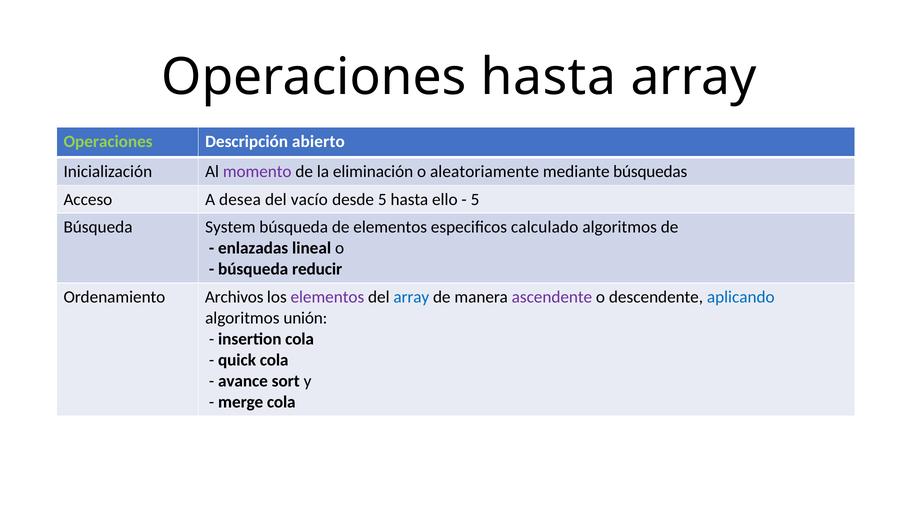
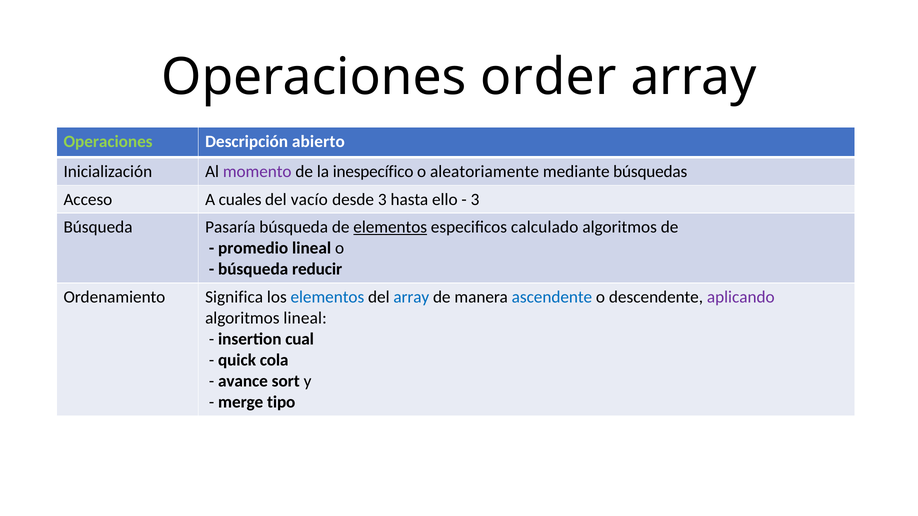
Operaciones hasta: hasta -> order (548, 77)
eliminación: eliminación -> inespecífico (373, 172)
desea: desea -> cuales (240, 200)
desde 5: 5 -> 3 (382, 200)
5: 5 -> 3 (475, 200)
System: System -> Pasaría (230, 227)
elementos underline: none -> present (390, 227)
enlazadas: enlazadas -> promedio (253, 248)
Archivos: Archivos -> Significa (234, 297)
elementos colour: purple -> blue (327, 297)
ascendente colour: purple -> blue (552, 297)
aplicando colour: blue -> purple (741, 297)
algoritmos unión: unión -> lineal (305, 318)
insertion cola: cola -> cual (300, 339)
merge cola: cola -> tipo (281, 402)
